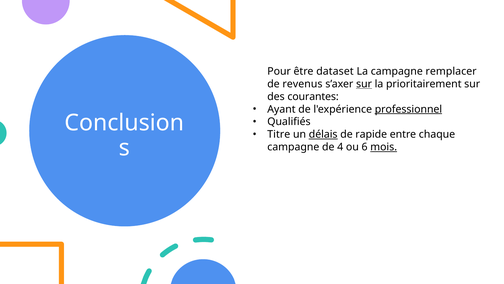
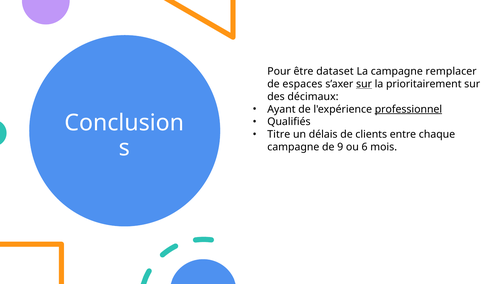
revenus: revenus -> espaces (302, 84)
courantes: courantes -> décimaux (313, 96)
délais underline: present -> none (323, 134)
rapide: rapide -> clients (371, 134)
4: 4 -> 9 (340, 147)
mois underline: present -> none (384, 147)
